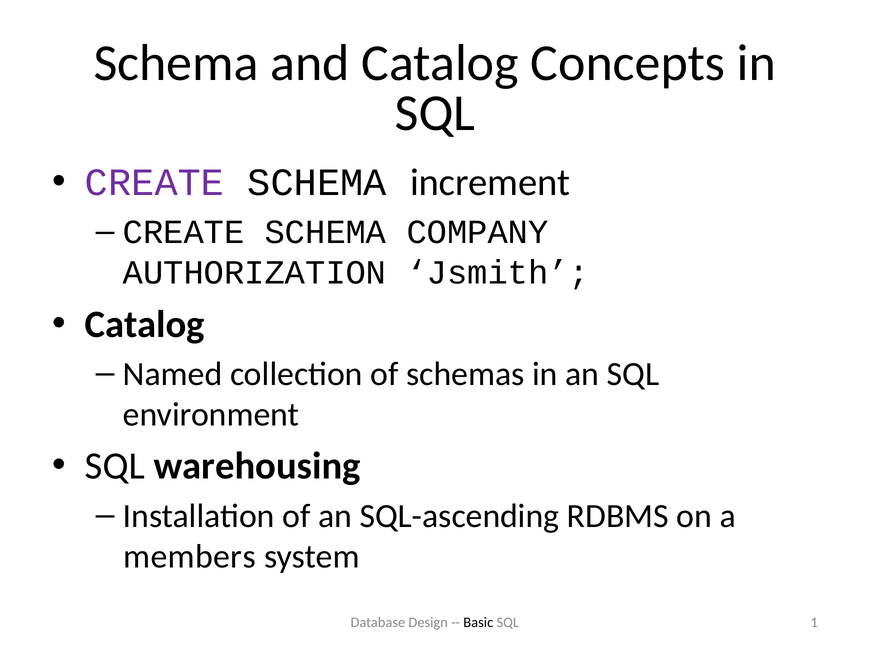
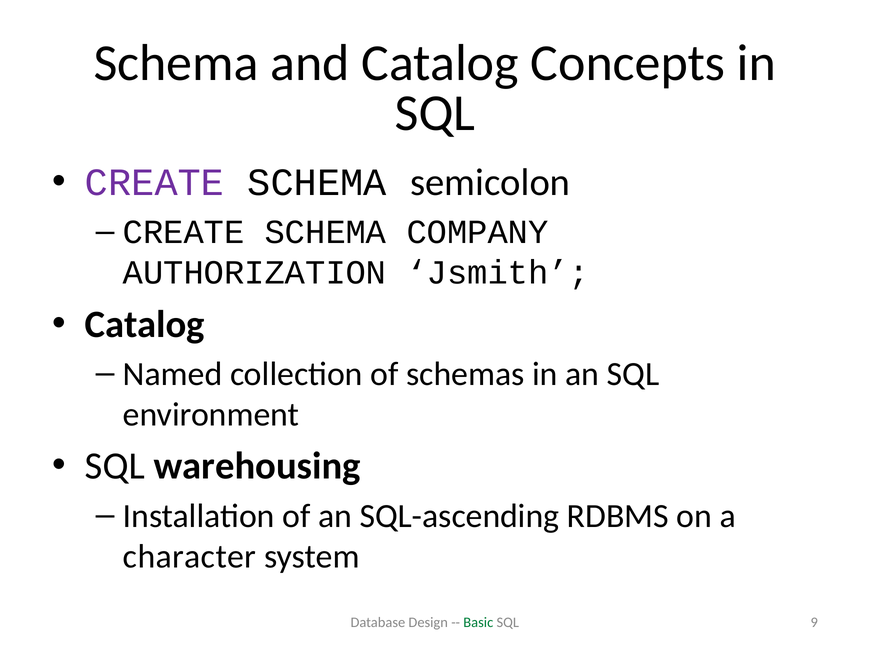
increment: increment -> semicolon (490, 183)
members: members -> character (190, 557)
Basic colour: black -> green (478, 623)
1: 1 -> 9 (814, 623)
